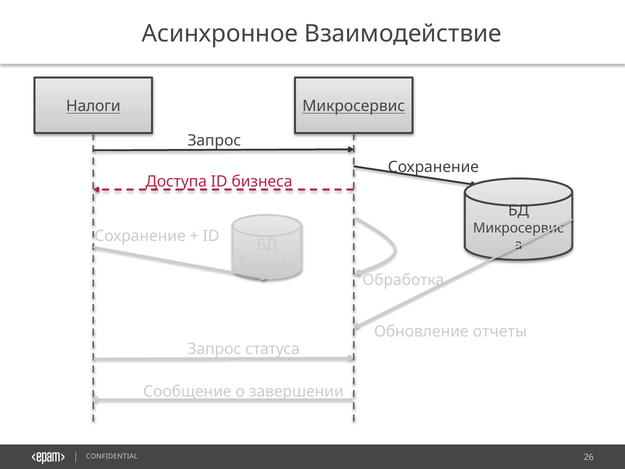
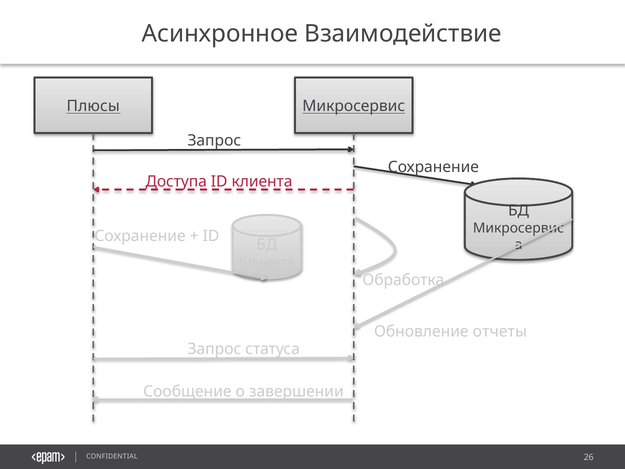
Налоги: Налоги -> Плюсы (93, 106)
ID бизнеса: бизнеса -> клиента (262, 182)
